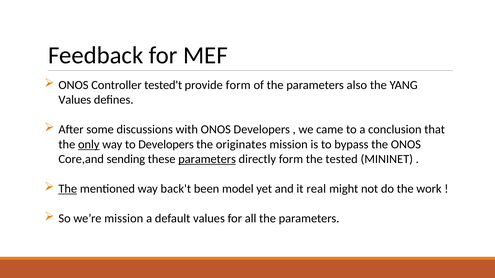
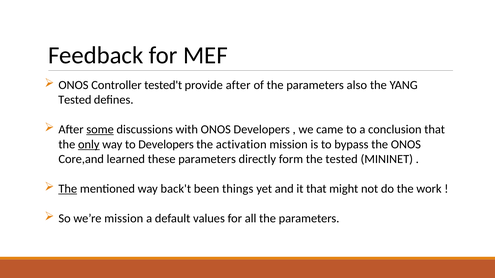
provide form: form -> after (238, 85)
Values: Values -> Tested (75, 100)
some underline: none -> present (100, 130)
originates: originates -> activation (241, 144)
sending: sending -> learned (126, 159)
parameters underline: present -> none (207, 159)
model: model -> things (238, 189)
it real: real -> that (316, 189)
